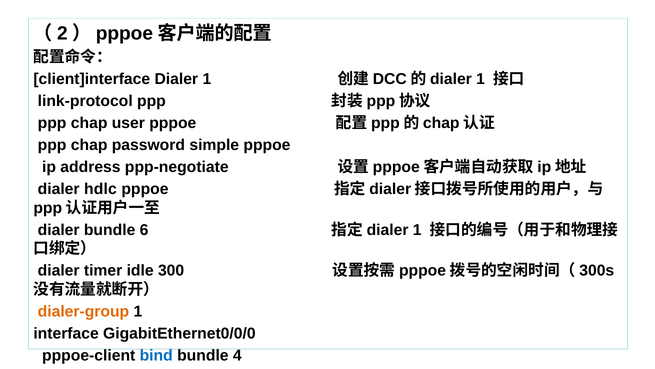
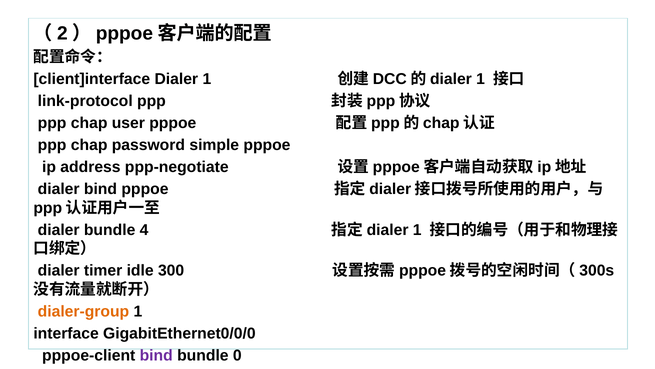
dialer hdlc: hdlc -> bind (100, 189)
6: 6 -> 4 (144, 230)
bind colour: blue -> purple (156, 355)
4: 4 -> 0 (237, 355)
